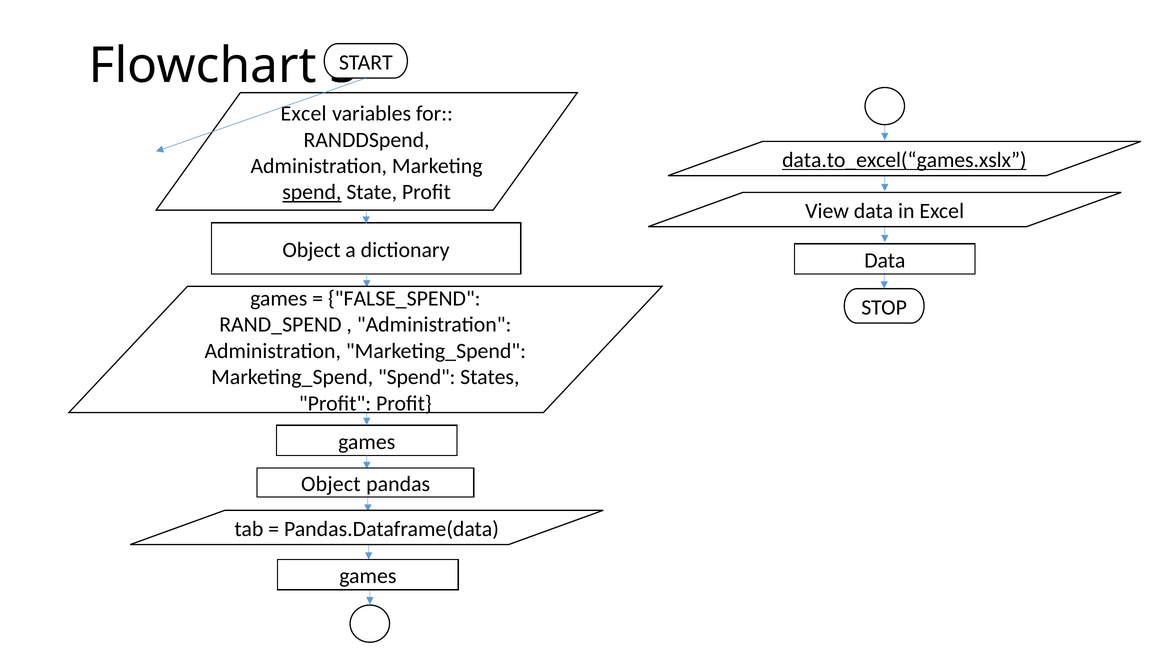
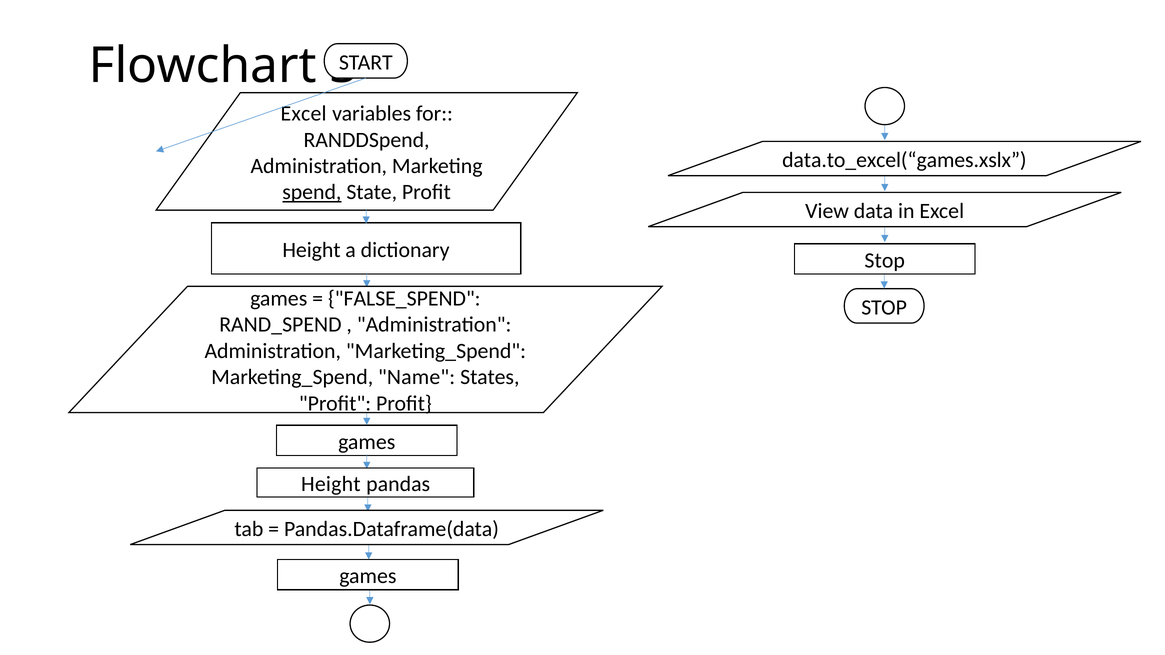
data.to_excel(“games.xslx underline: present -> none (904, 160)
Object: Object -> Height (312, 250)
Data: Data -> Stop (885, 261)
Marketing_Spend Spend: Spend -> Name (417, 377)
Object: Object -> Height (331, 484)
